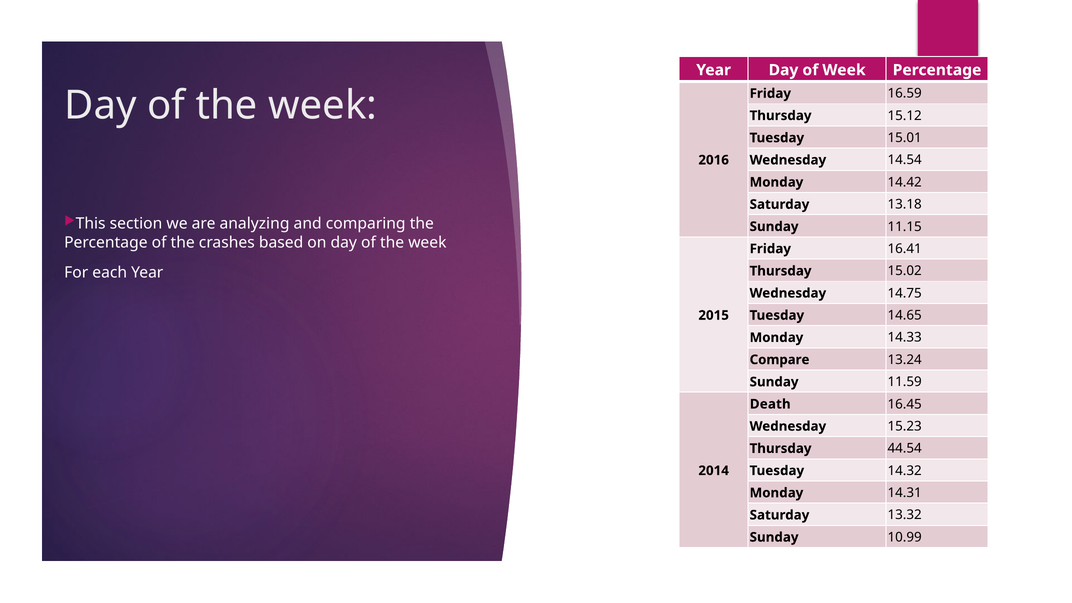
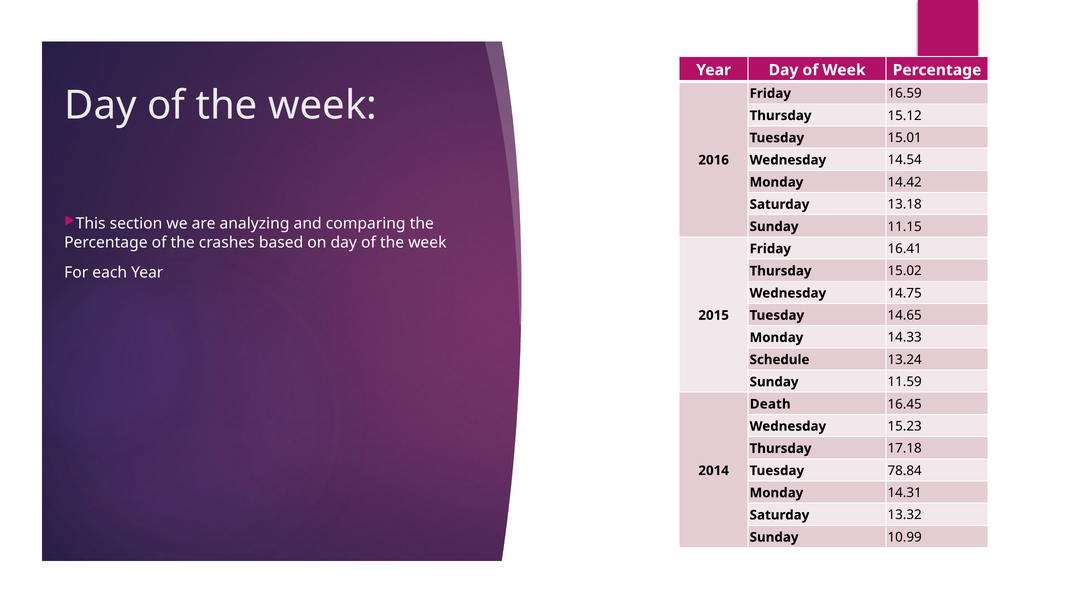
Compare: Compare -> Schedule (779, 360)
44.54: 44.54 -> 17.18 (905, 448)
14.32: 14.32 -> 78.84 (905, 471)
